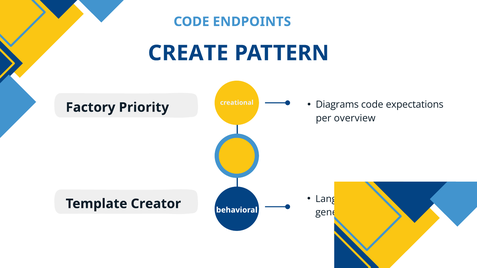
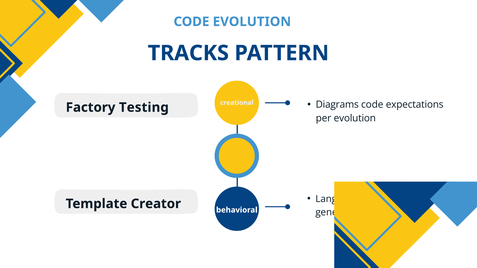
CODE ENDPOINTS: ENDPOINTS -> EVOLUTION (252, 22)
CREATE: CREATE -> TRACKS (188, 53)
Priority: Priority -> Testing (144, 108)
per overview: overview -> evolution (355, 119)
